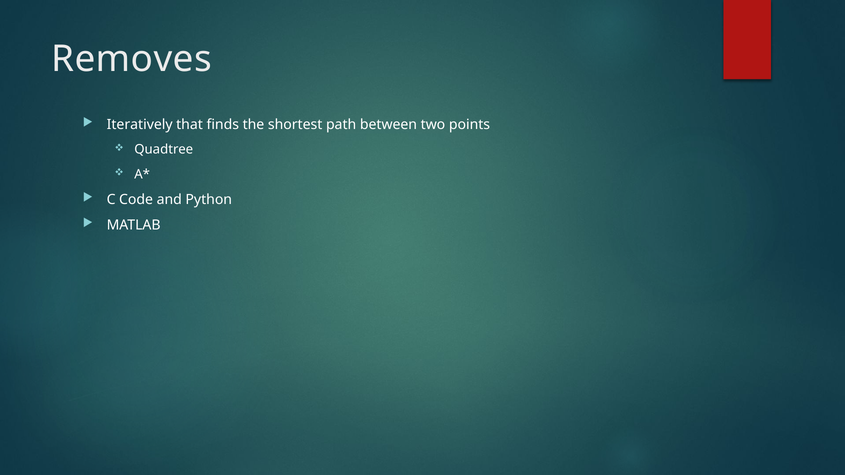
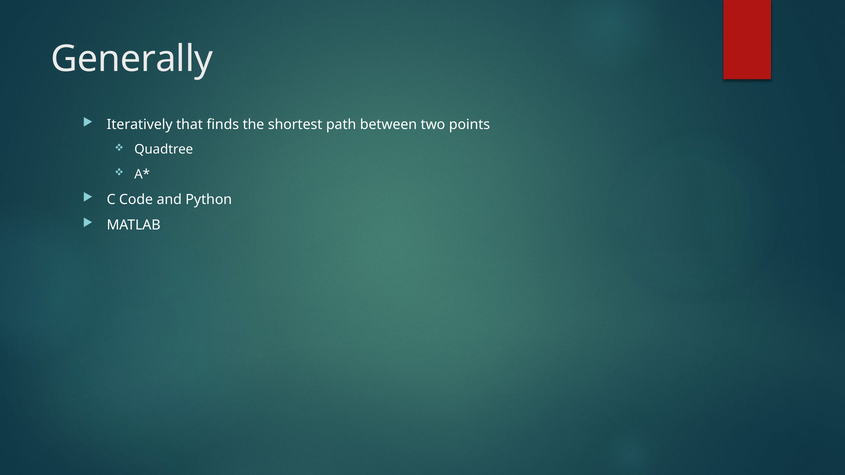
Removes: Removes -> Generally (132, 59)
